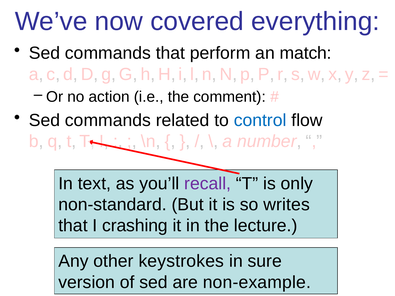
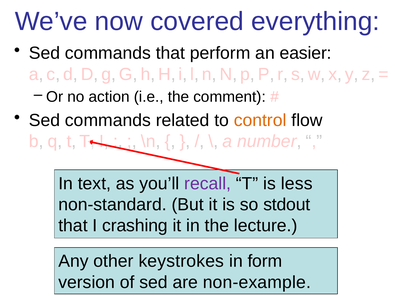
match: match -> easier (306, 53)
control colour: blue -> orange (260, 120)
only: only -> less (297, 184)
writes: writes -> stdout (287, 205)
sure: sure -> form (265, 261)
